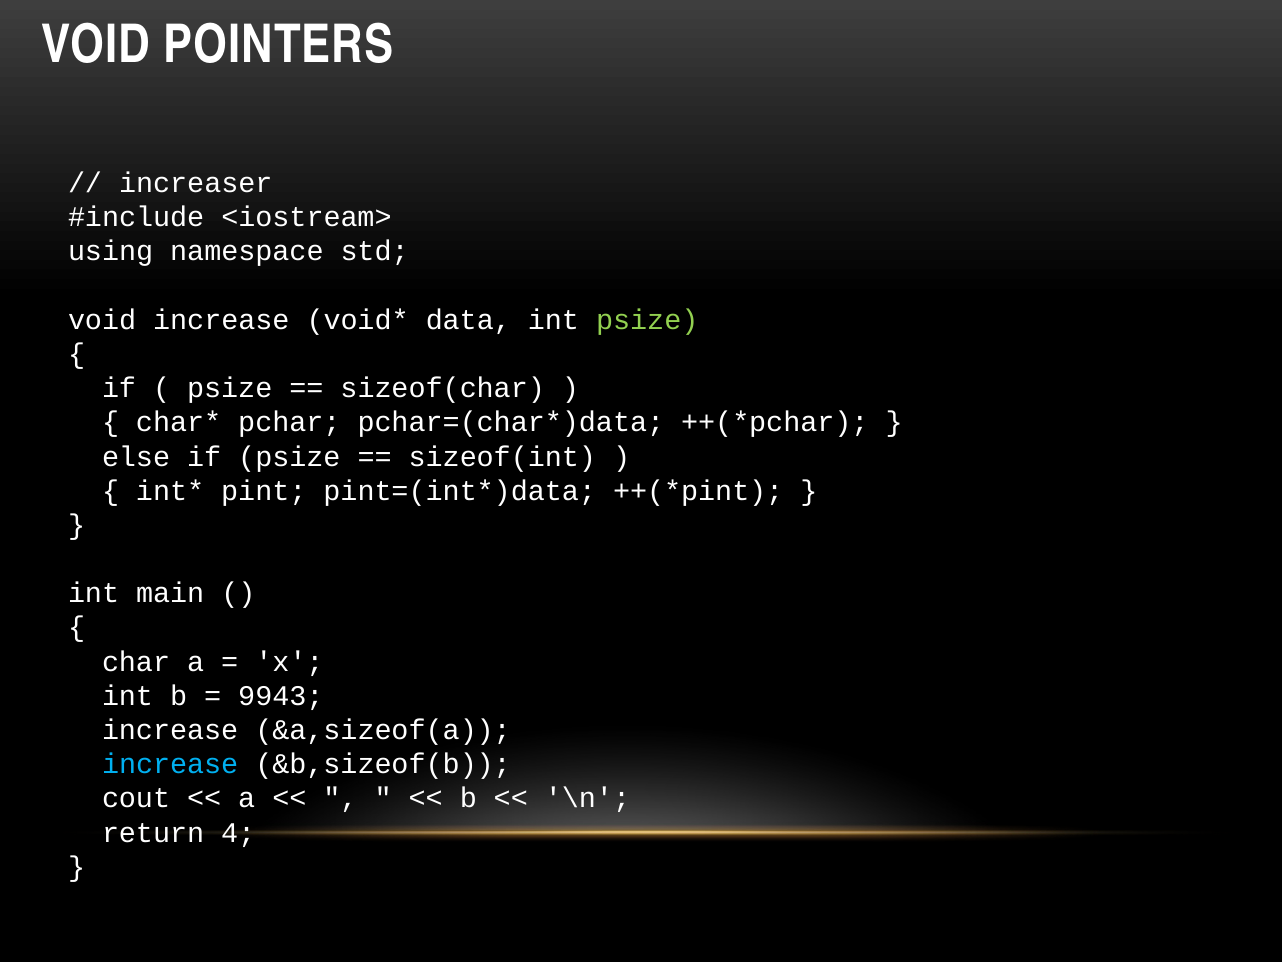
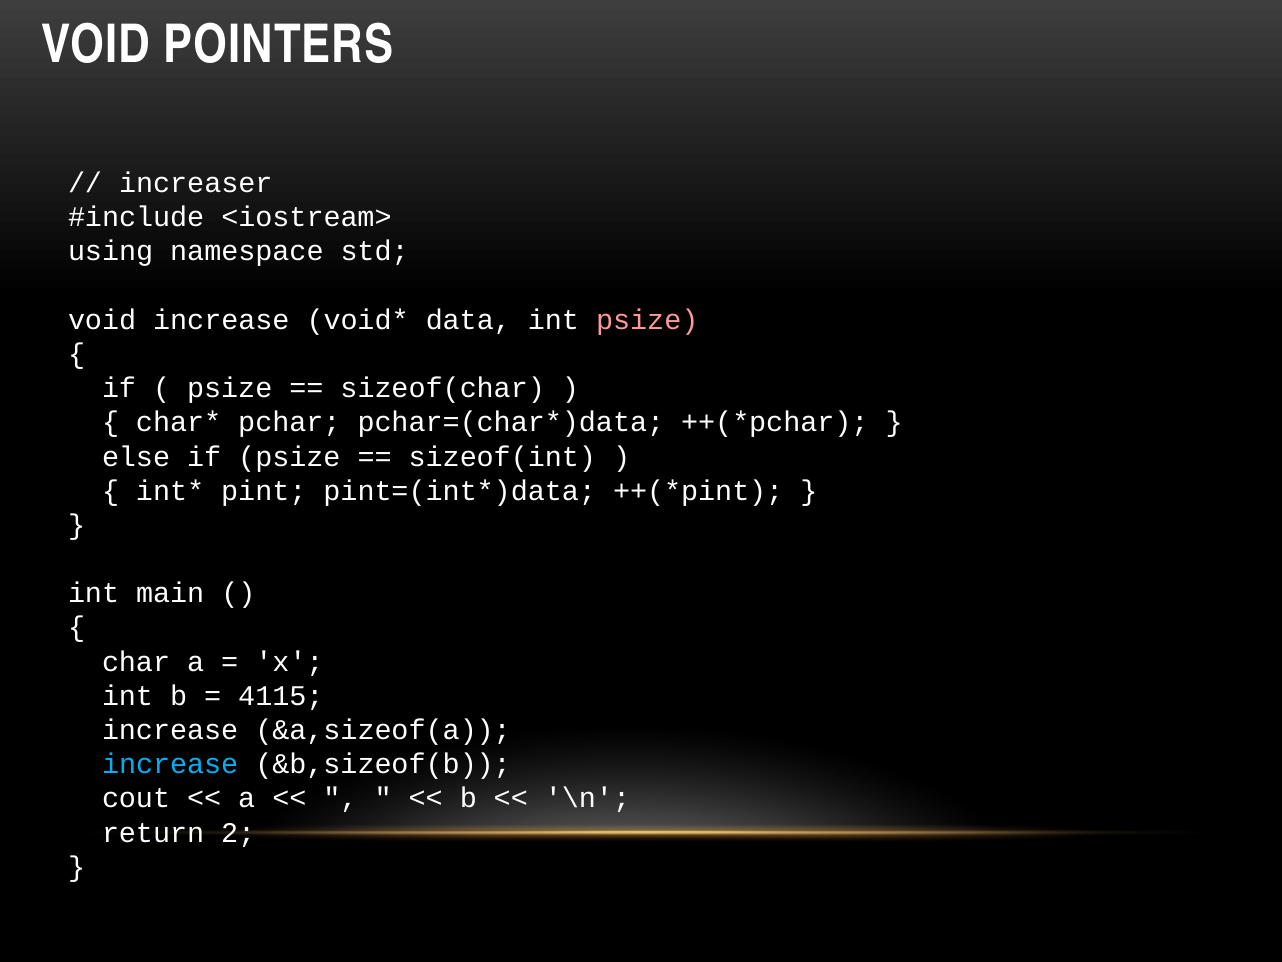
psize colour: light green -> pink (647, 320)
9943: 9943 -> 4115 (281, 696)
4: 4 -> 2 (238, 832)
